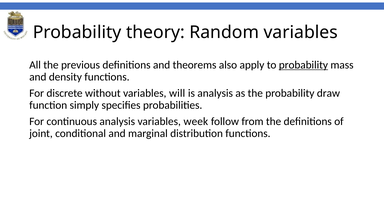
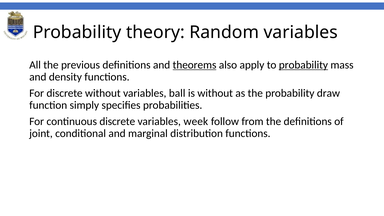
theorems underline: none -> present (195, 65)
will: will -> ball (177, 93)
is analysis: analysis -> without (215, 93)
continuous analysis: analysis -> discrete (117, 121)
